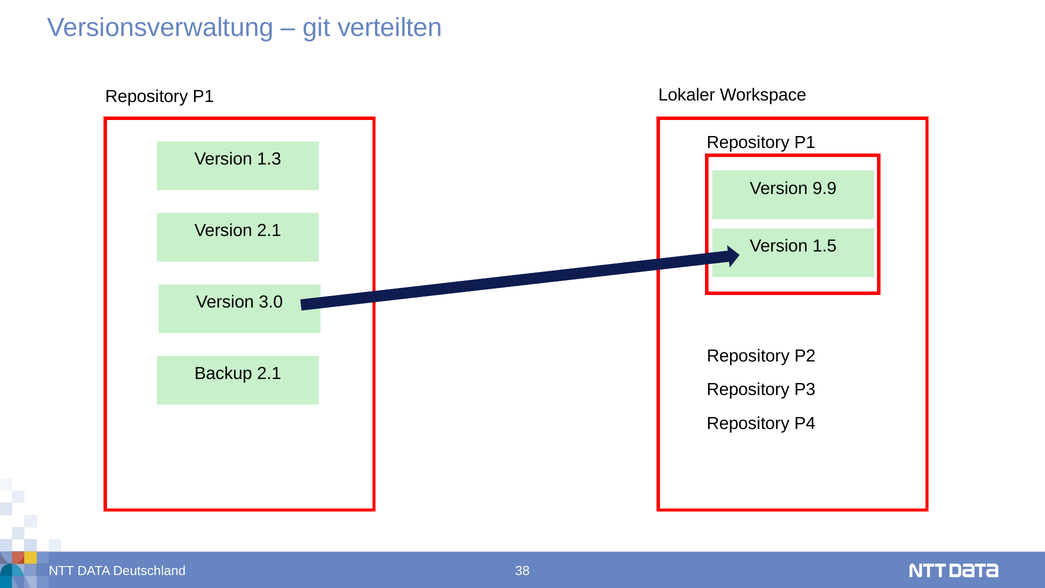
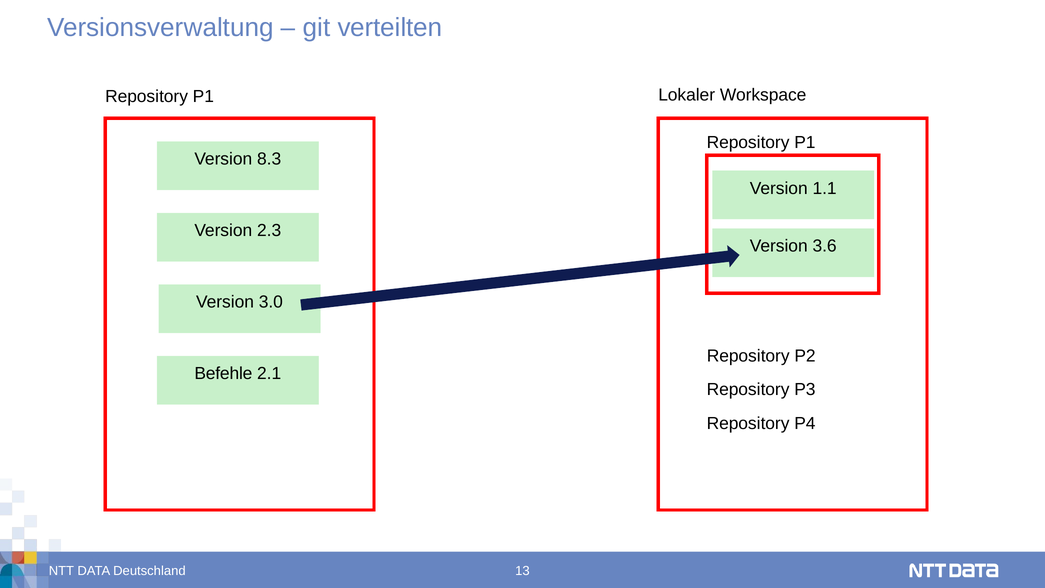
1.3: 1.3 -> 8.3 (269, 159)
9.9: 9.9 -> 1.1 (825, 188)
Version 2.1: 2.1 -> 2.3 (269, 231)
1.5: 1.5 -> 3.6 (825, 246)
Backup: Backup -> Befehle (223, 374)
38: 38 -> 13 (522, 571)
